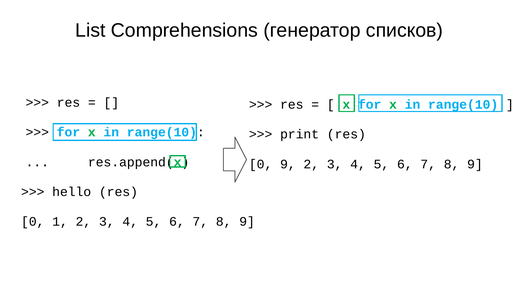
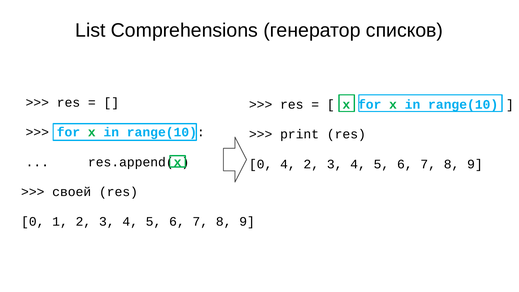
0 9: 9 -> 4 (288, 164)
hello: hello -> своей (72, 192)
